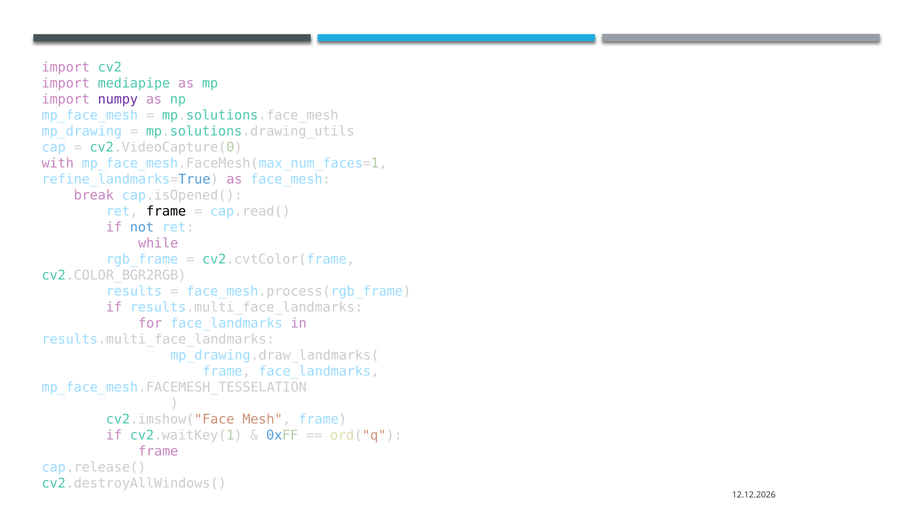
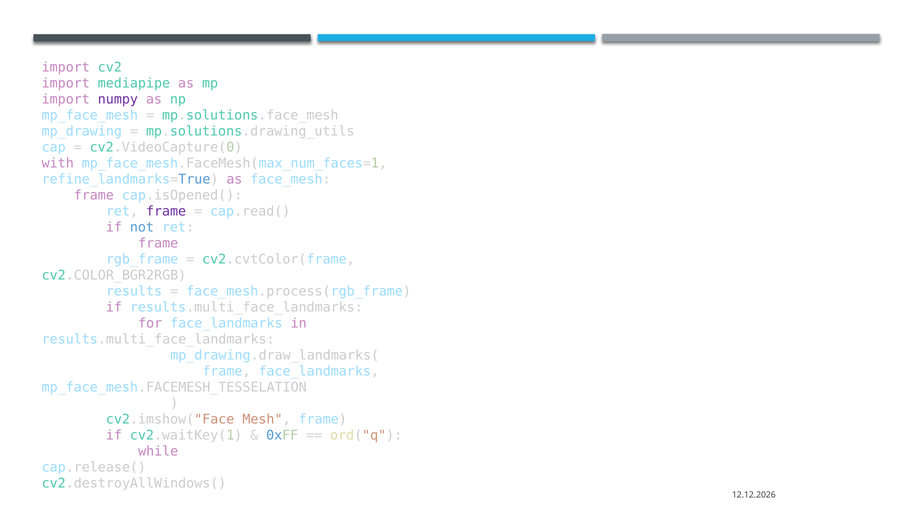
break: break -> frame (94, 195)
frame colour: black -> purple (166, 211)
while: while -> frame (158, 243)
frame: frame -> while (158, 451)
